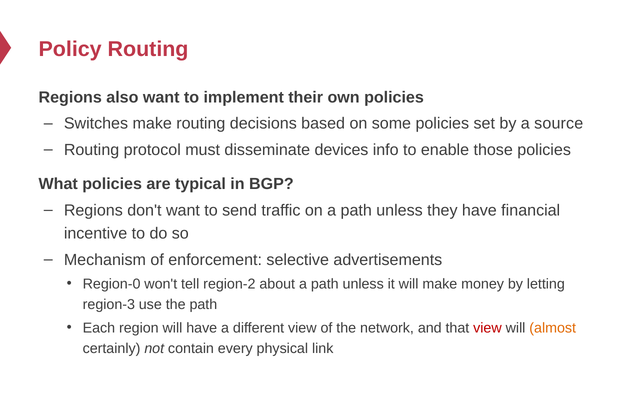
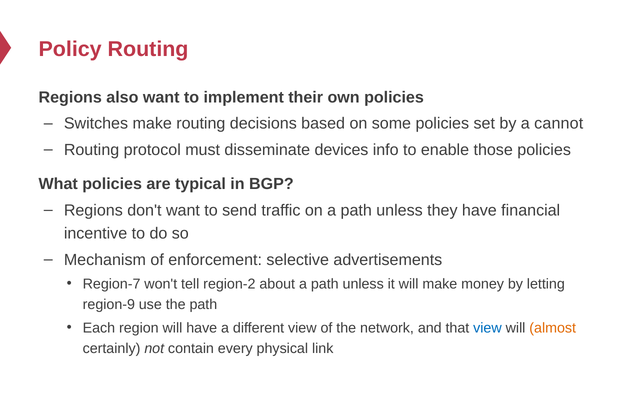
source: source -> cannot (559, 124)
Region-0: Region-0 -> Region-7 (112, 284)
region-3: region-3 -> region-9 (109, 305)
view colour: red -> blue (487, 328)
